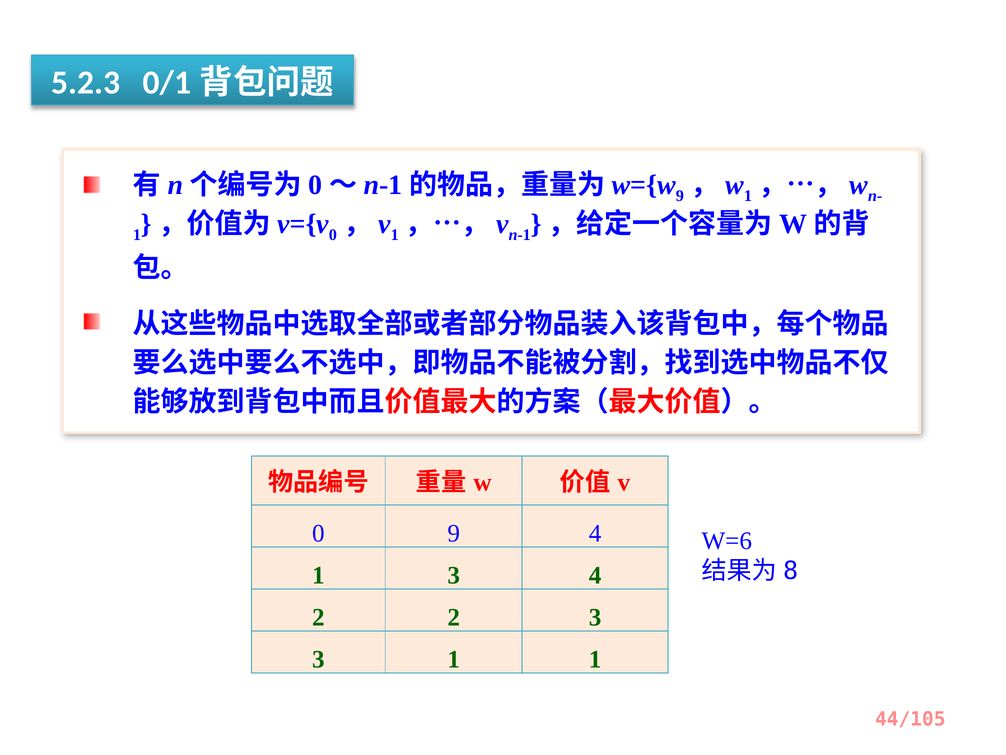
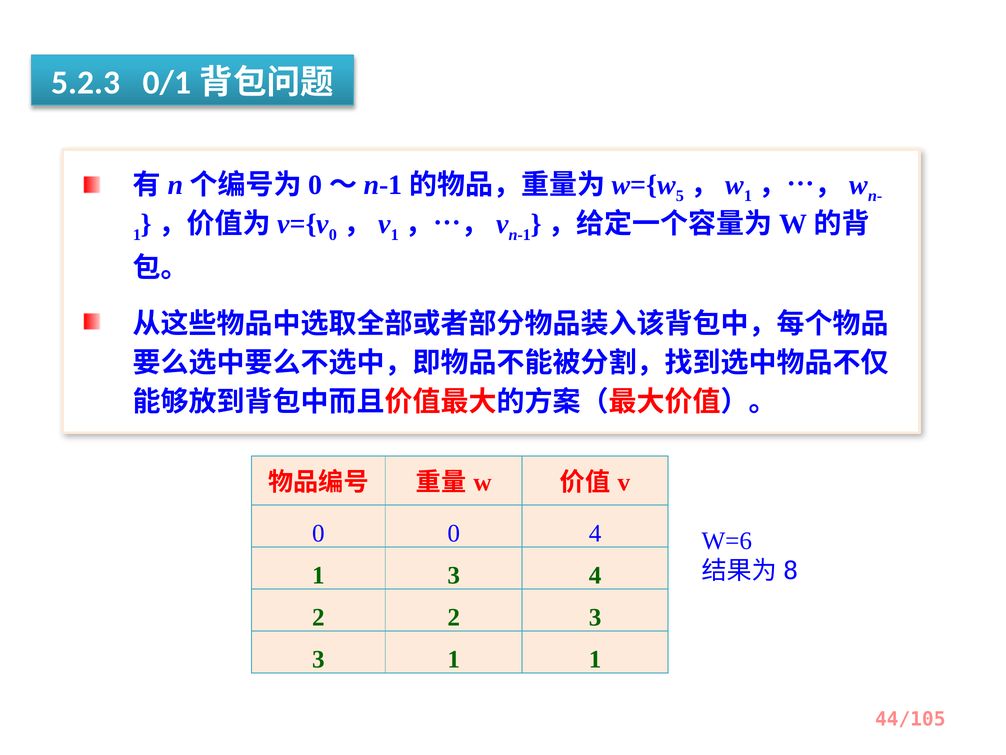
9: 9 -> 5 (680, 196)
0 9: 9 -> 0 (454, 533)
